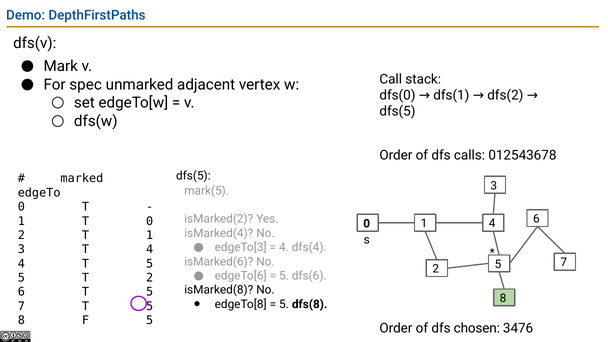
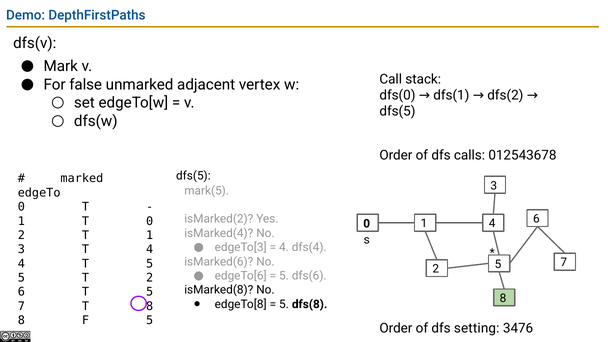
spec: spec -> false (86, 85)
7 T 5: 5 -> 8 (150, 306)
chosen: chosen -> setting (477, 328)
